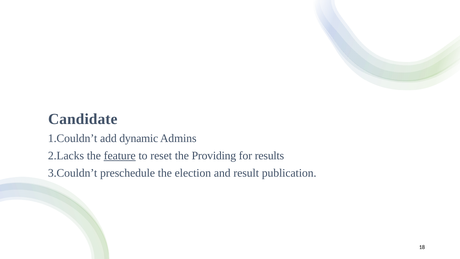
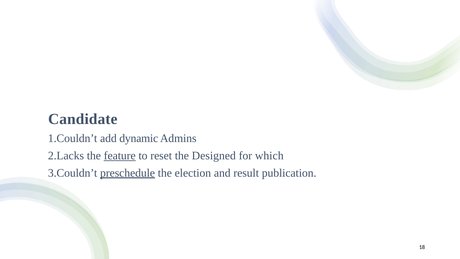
Providing: Providing -> Designed (214, 156)
results: results -> which (269, 156)
preschedule underline: none -> present (128, 173)
